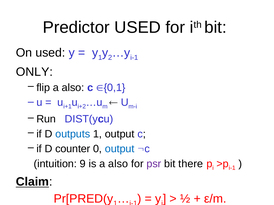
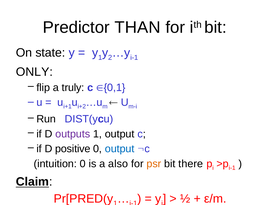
Predictor USED: USED -> THAN (138, 27)
On used: used -> state (50, 53)
flip a also: also -> truly (73, 88)
outputs colour: blue -> purple (73, 134)
counter: counter -> positive (73, 149)
intuition 9: 9 -> 0 (83, 164)
psr colour: purple -> orange (154, 164)
